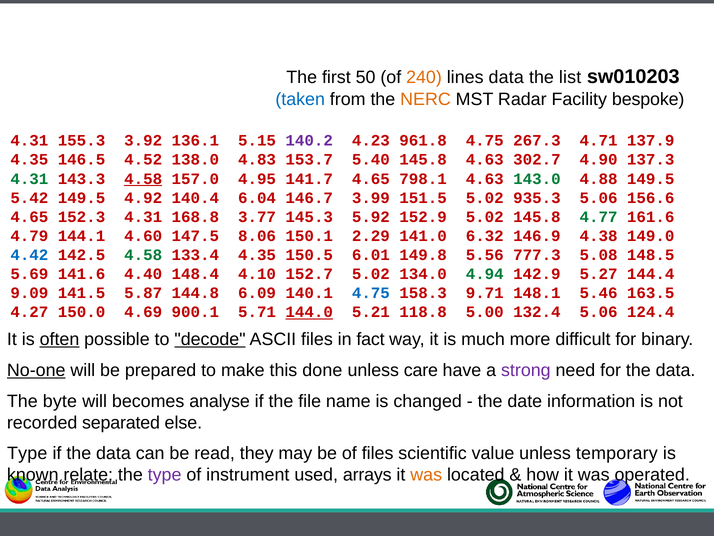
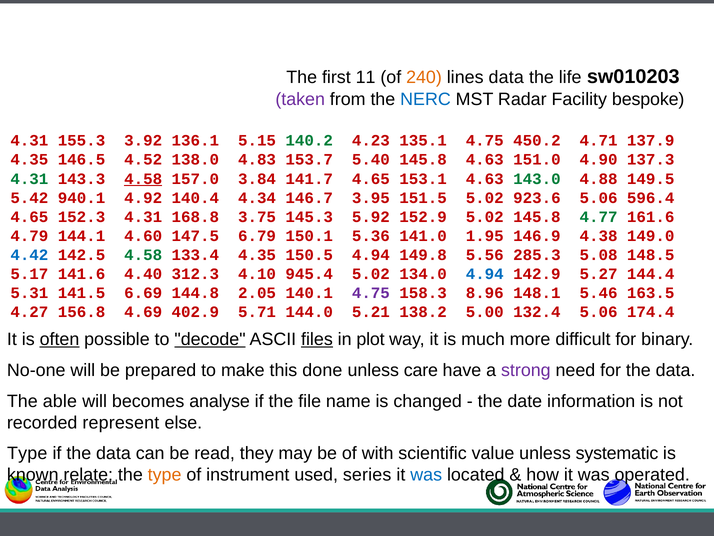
50: 50 -> 11 (366, 77)
list: list -> life (570, 77)
taken colour: blue -> purple (300, 99)
NERC colour: orange -> blue (426, 99)
140.2 colour: purple -> green (309, 141)
961.8: 961.8 -> 135.1 (423, 141)
267.3: 267.3 -> 450.2 (537, 141)
302.7: 302.7 -> 151.0 (537, 160)
4.95: 4.95 -> 3.84 (257, 179)
798.1: 798.1 -> 153.1 (423, 179)
5.42 149.5: 149.5 -> 940.1 (82, 198)
6.04: 6.04 -> 4.34 (257, 198)
3.99: 3.99 -> 3.95 (371, 198)
935.3: 935.3 -> 923.6 (537, 198)
156.6: 156.6 -> 596.4 (651, 198)
3.77: 3.77 -> 3.75 (257, 217)
8.06: 8.06 -> 6.79 (257, 236)
2.29: 2.29 -> 5.36 (371, 236)
6.32: 6.32 -> 1.95 (485, 236)
150.5 6.01: 6.01 -> 4.94 (371, 255)
777.3: 777.3 -> 285.3 (537, 255)
5.69: 5.69 -> 5.17 (29, 274)
148.4: 148.4 -> 312.3 (195, 274)
152.7: 152.7 -> 945.4 (309, 274)
4.94 colour: green -> blue (485, 274)
9.09: 9.09 -> 5.31 (29, 293)
5.87: 5.87 -> 6.69 (143, 293)
6.09: 6.09 -> 2.05 (257, 293)
4.75 colour: blue -> purple (371, 293)
9.71: 9.71 -> 8.96 (485, 293)
150.0: 150.0 -> 156.8 (82, 312)
900.1: 900.1 -> 402.9 (195, 312)
144.0 underline: present -> none (309, 312)
118.8: 118.8 -> 138.2 (423, 312)
124.4: 124.4 -> 174.4 (651, 312)
files underline: none -> present (317, 339)
fact: fact -> plot (370, 339)
No-one underline: present -> none (36, 370)
byte: byte -> able (60, 401)
separated: separated -> represent (121, 422)
of files: files -> with (378, 453)
temporary: temporary -> systematic (617, 453)
type colour: purple -> orange (165, 475)
arrays: arrays -> series (367, 475)
was colour: orange -> blue (426, 475)
